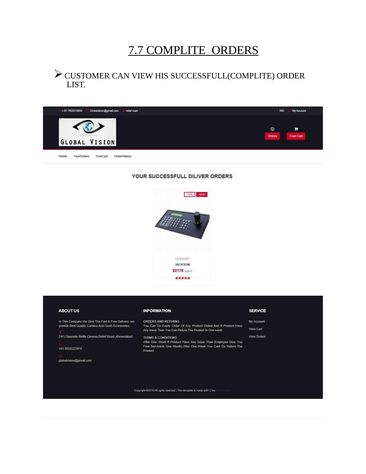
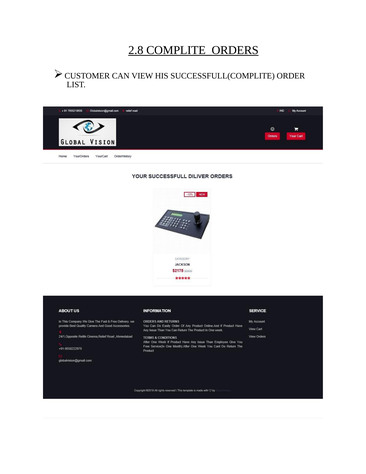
7.7: 7.7 -> 2.8 (136, 50)
